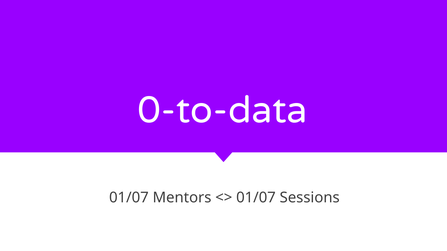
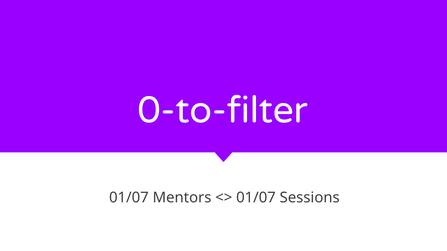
0-to-data: 0-to-data -> 0-to-filter (223, 110)
